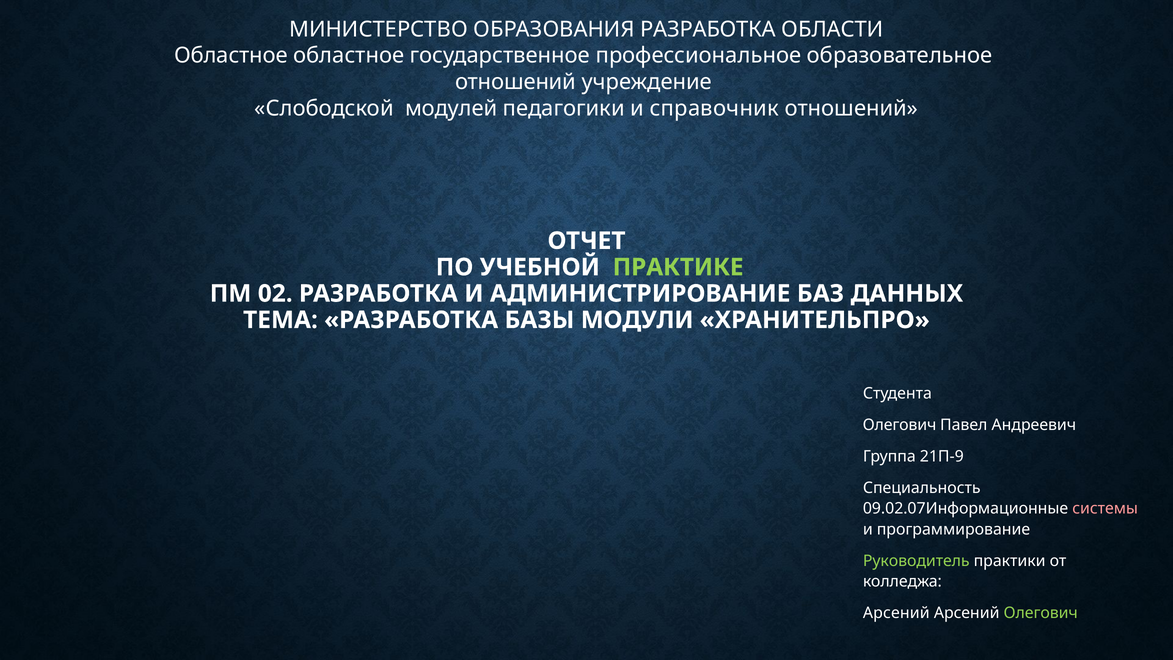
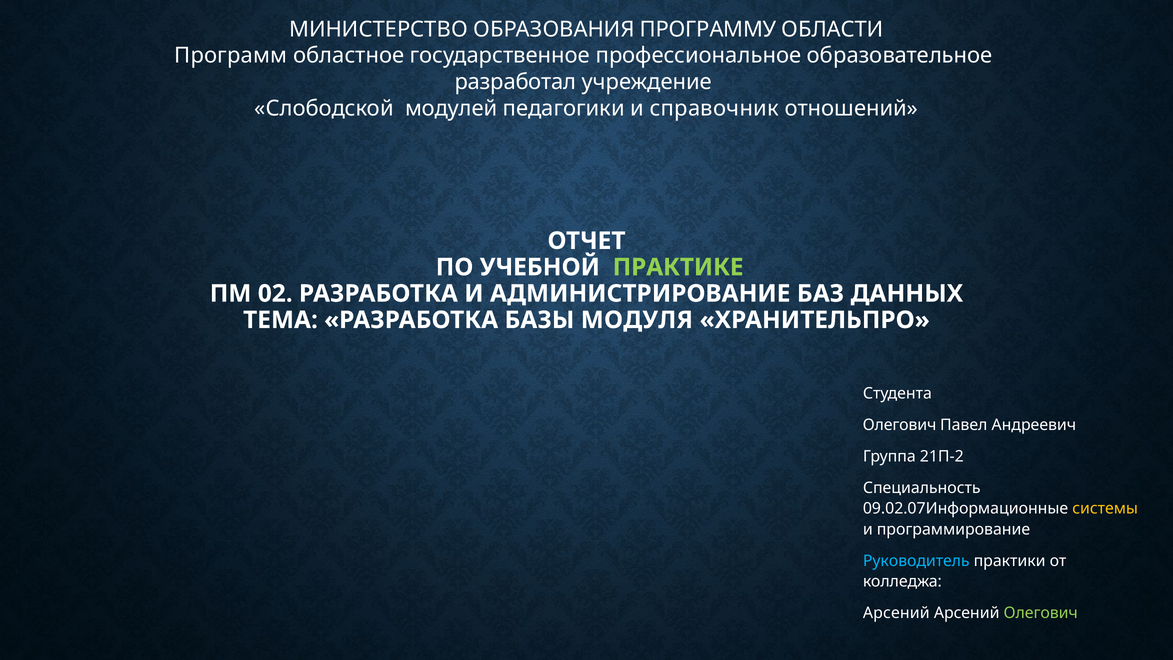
ОБРАЗОВАНИЯ РАЗРАБОТКА: РАЗРАБОТКА -> ПРОГРАММУ (708, 29)
Областное: Областное -> Программ (231, 56)
отношений: отношений -> разработал (515, 82)
МОДУЛИ: МОДУЛИ -> МОДУЛЯ (637, 320)
21П-9: 21П-9 -> 21П-2 (942, 456)
системы colour: pink -> yellow (1105, 509)
Руководитель colour: light green -> light blue (916, 561)
